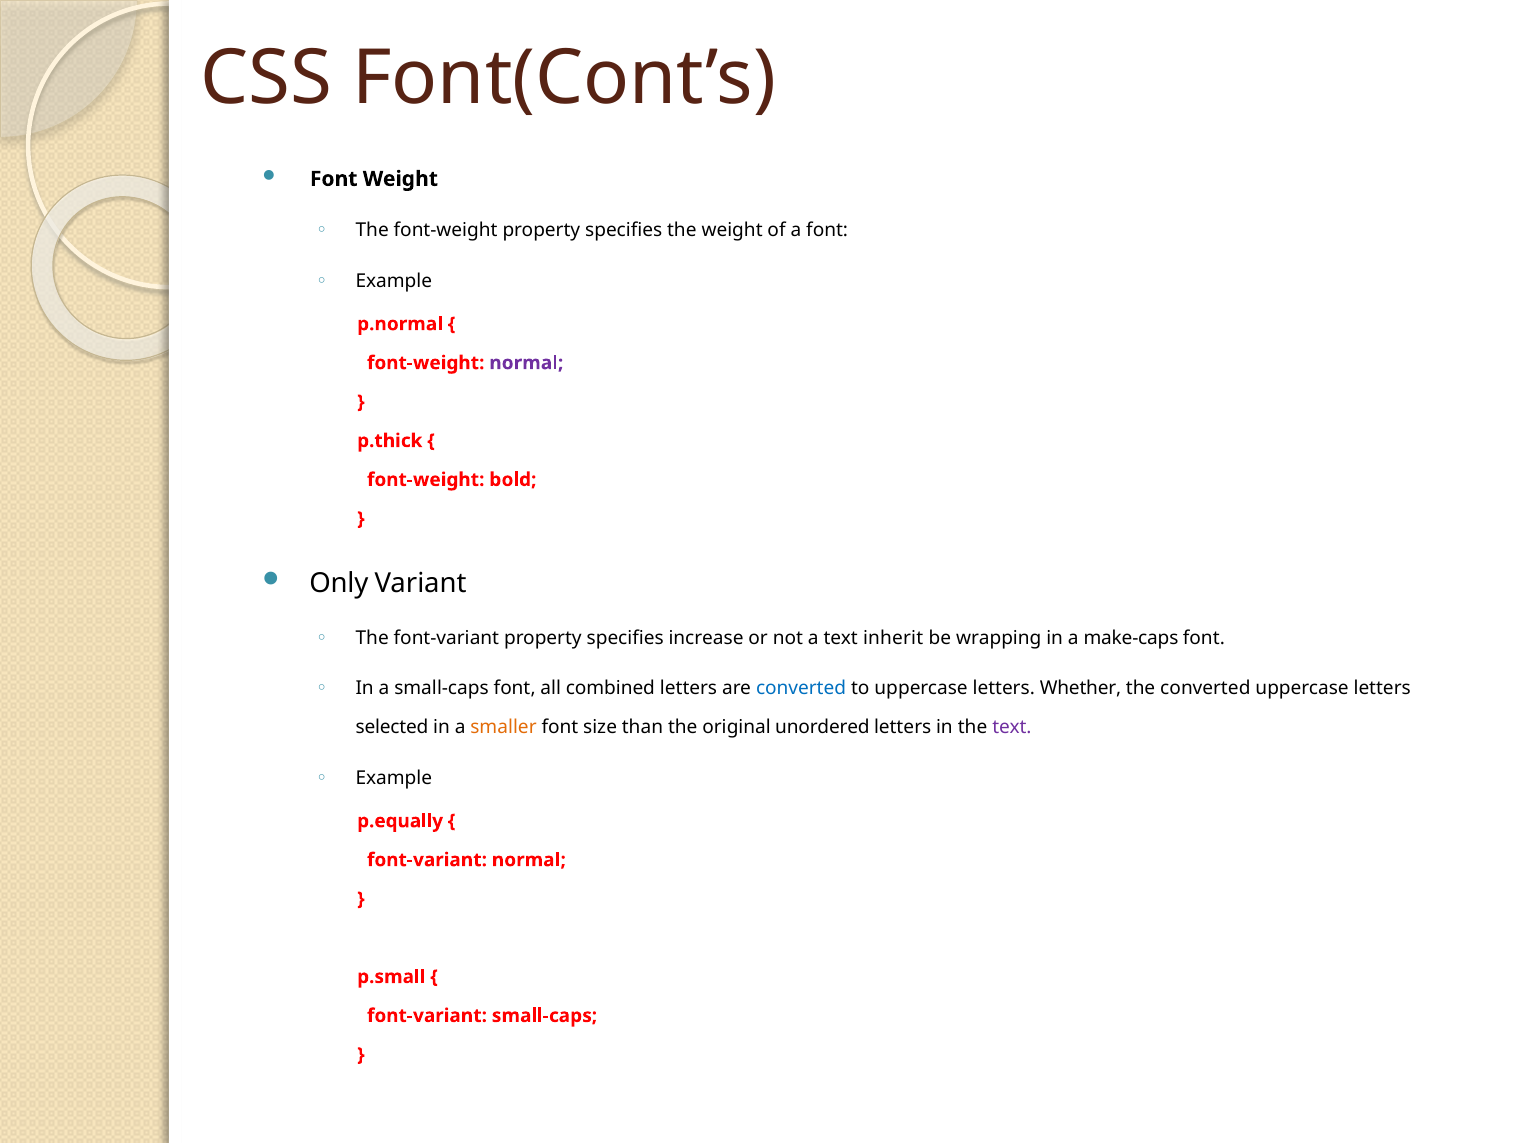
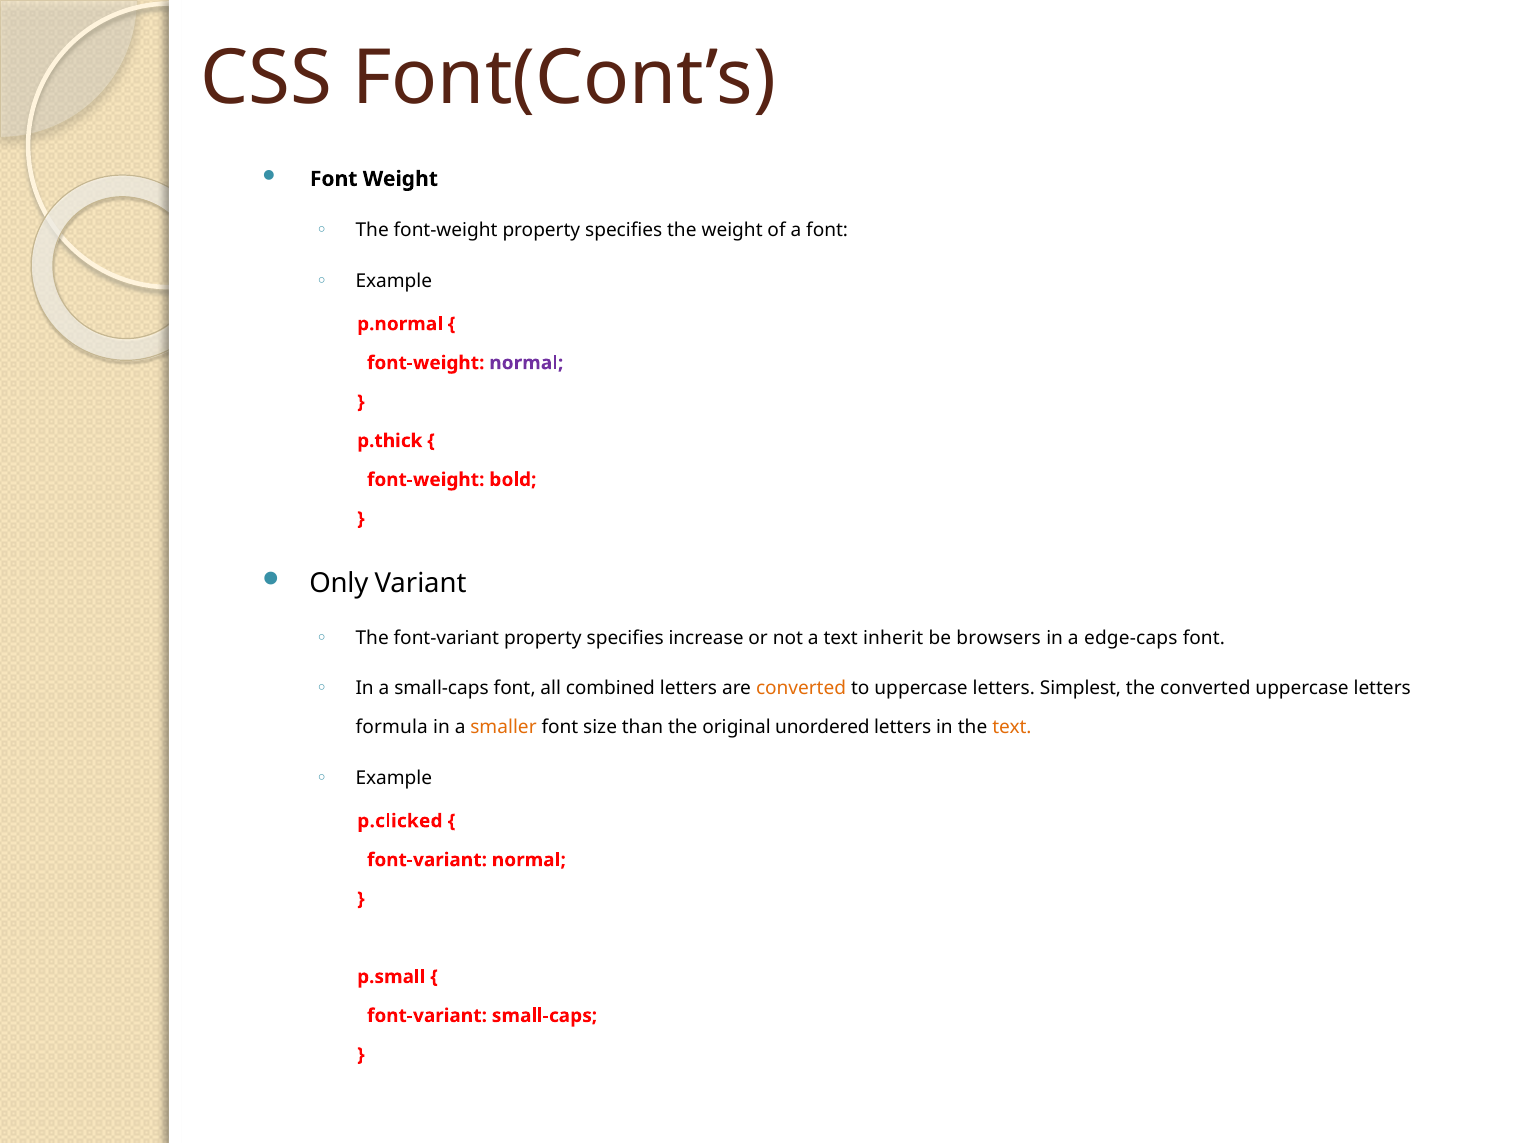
wrapping: wrapping -> browsers (999, 638)
make-caps: make-caps -> edge-caps (1131, 638)
converted colour: blue -> orange (801, 689)
Whether: Whether -> Simplest (1080, 689)
selected: selected -> formula (392, 728)
text colour: purple -> orange (1012, 728)
p.equally: p.equally -> p.clicked (400, 821)
